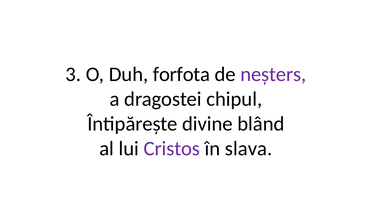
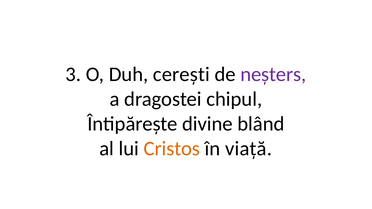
forfota: forfota -> cerești (181, 74)
Cristos colour: purple -> orange (172, 149)
slava: slava -> viață (249, 149)
